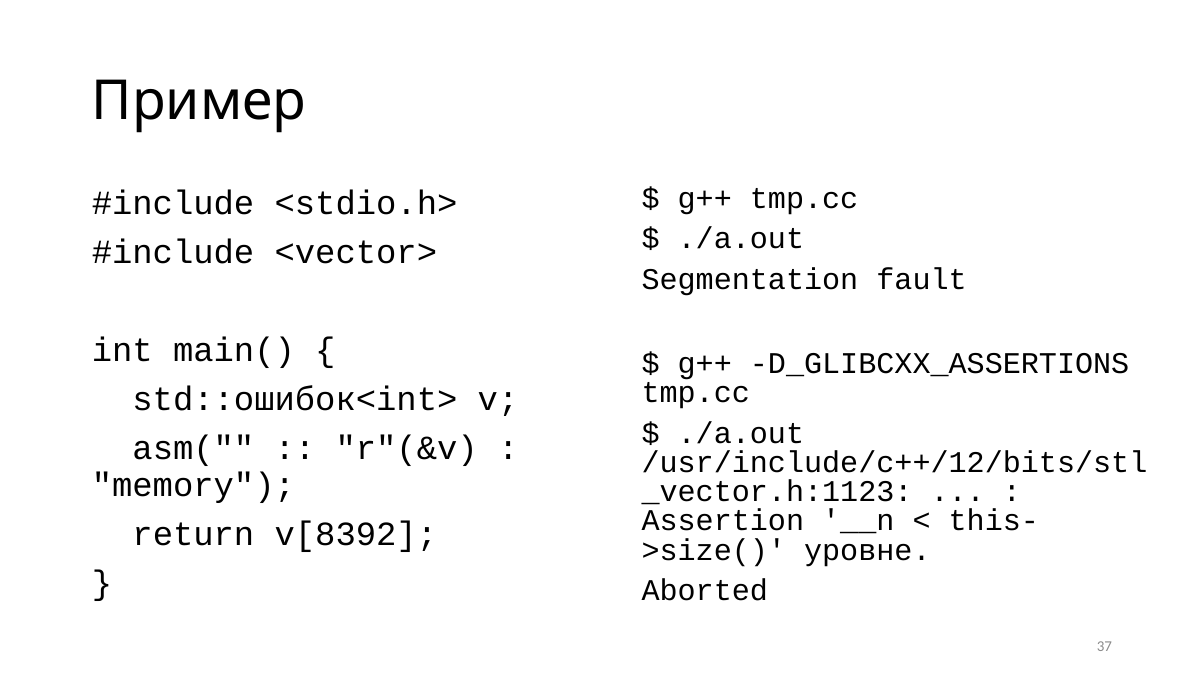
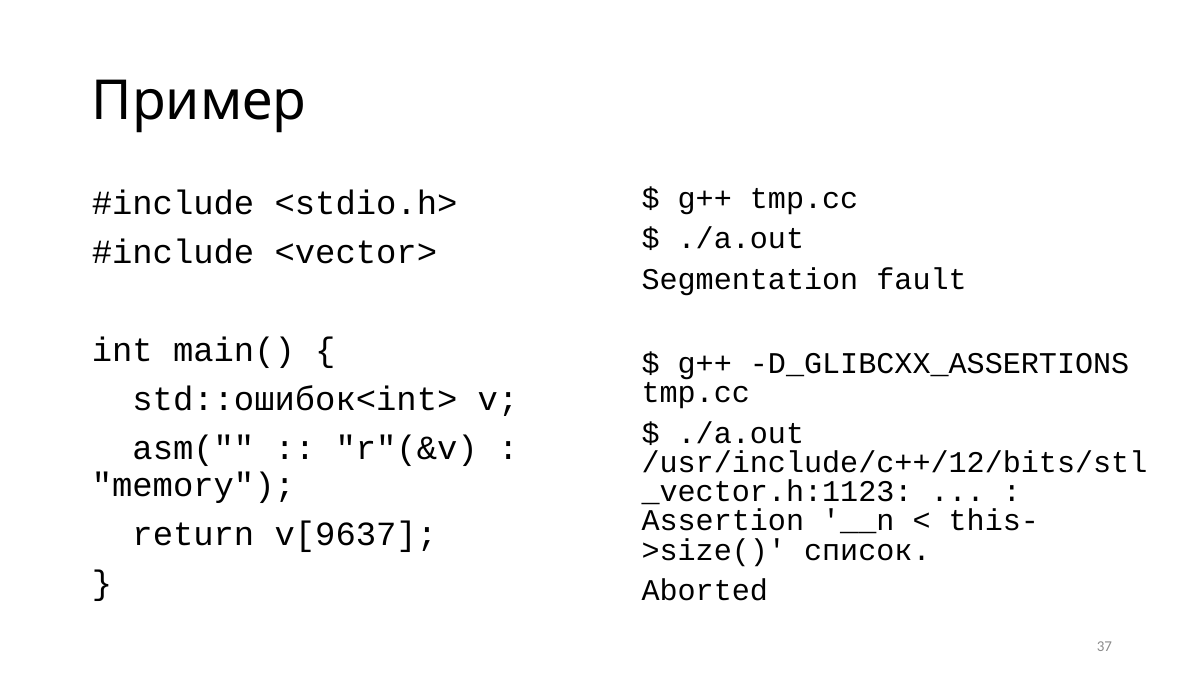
v[8392: v[8392 -> v[9637 (356, 534)
уровне: уровне -> список (867, 550)
